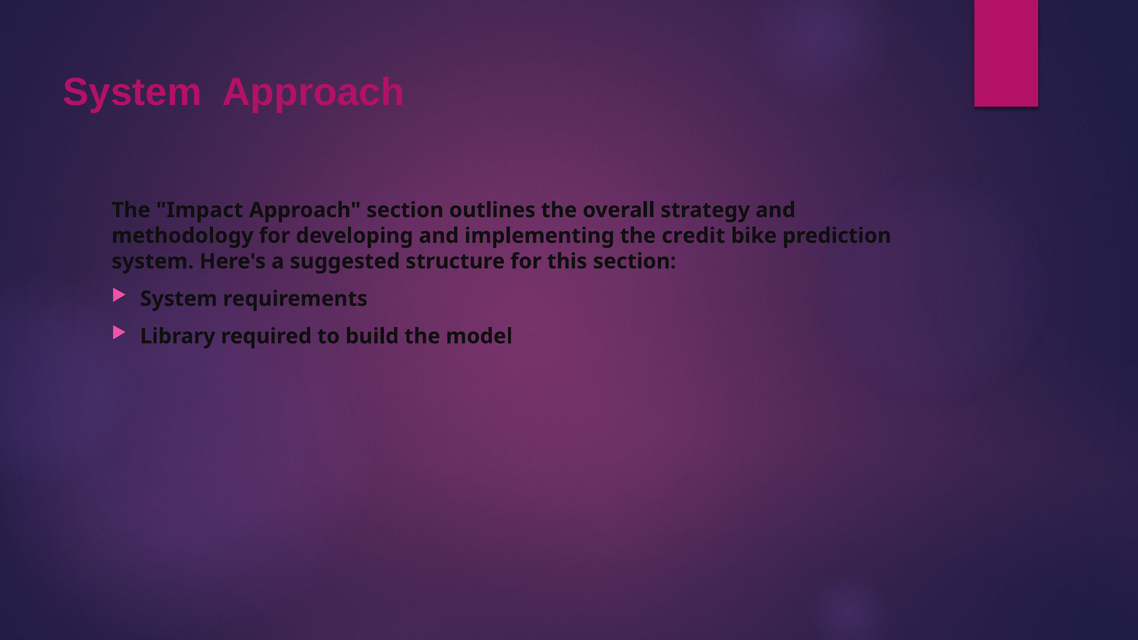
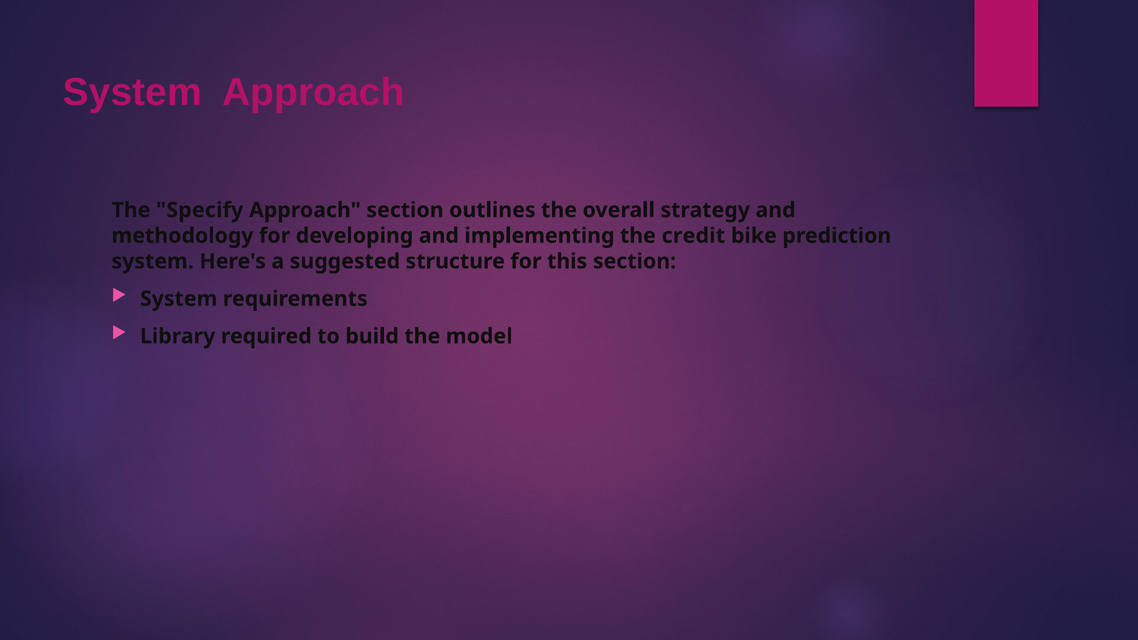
Impact: Impact -> Specify (200, 210)
